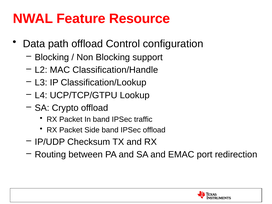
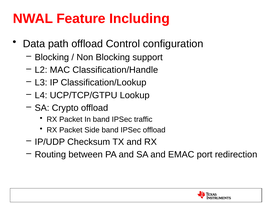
Resource: Resource -> Including (140, 19)
